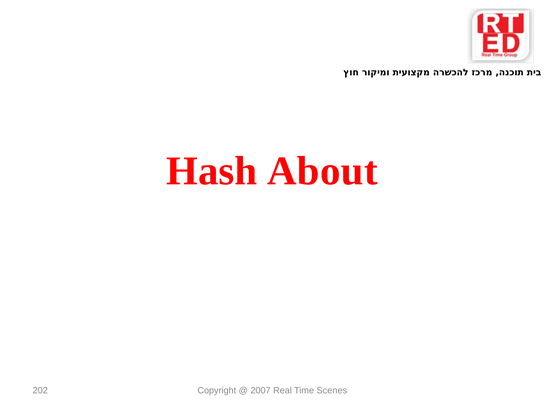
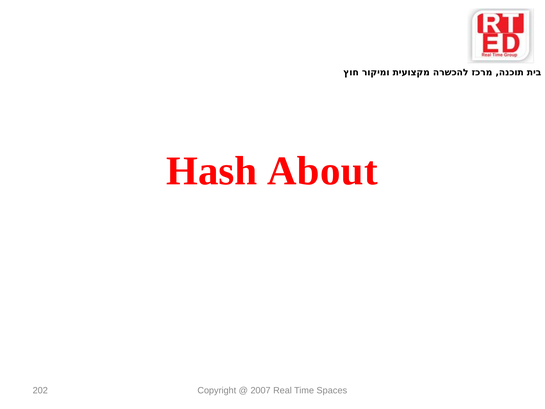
Scenes: Scenes -> Spaces (332, 390)
